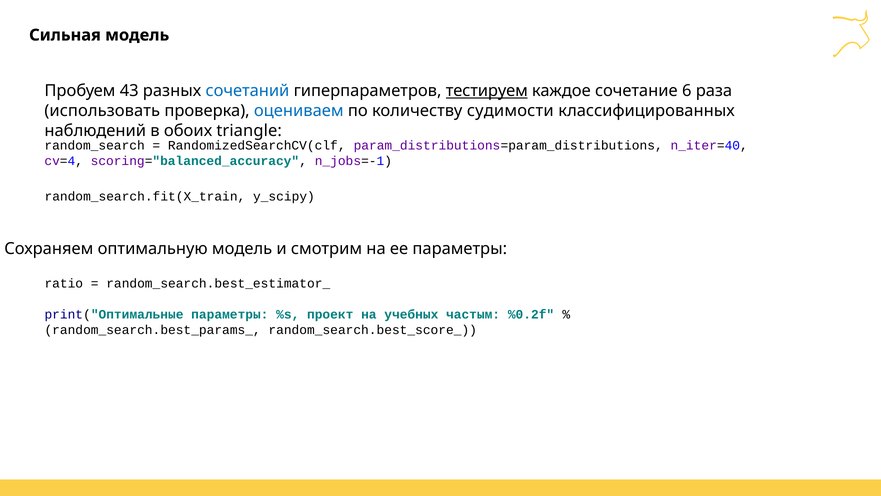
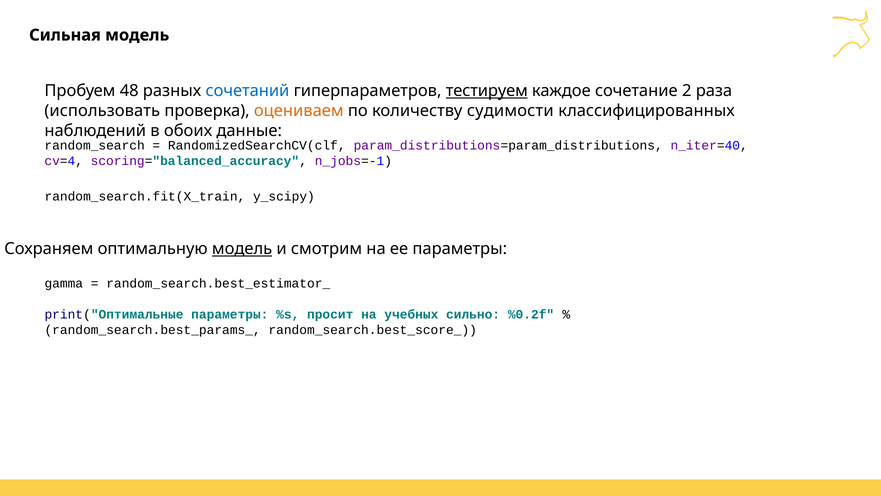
43: 43 -> 48 (129, 91)
6: 6 -> 2 (687, 91)
оцениваем colour: blue -> orange (299, 111)
triangle: triangle -> данные (249, 131)
модель underline: none -> present (242, 249)
ratio: ratio -> gamma (64, 283)
проект: проект -> просит (330, 314)
частым: частым -> сильно (473, 314)
